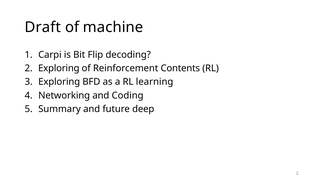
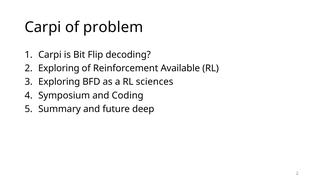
Draft: Draft -> Carpi (43, 27)
machine: machine -> problem (113, 27)
Contents: Contents -> Available (180, 68)
learning: learning -> sciences (155, 82)
Networking: Networking -> Symposium (64, 95)
